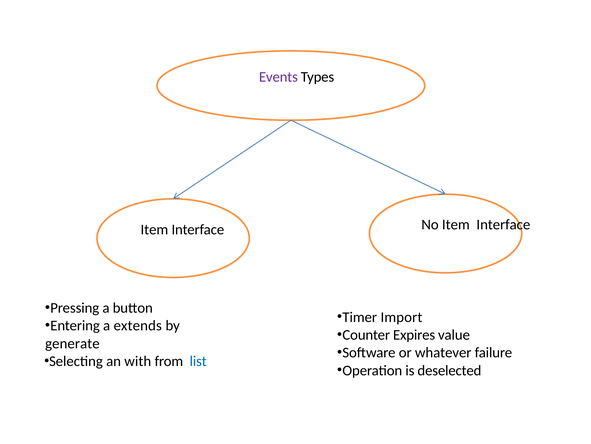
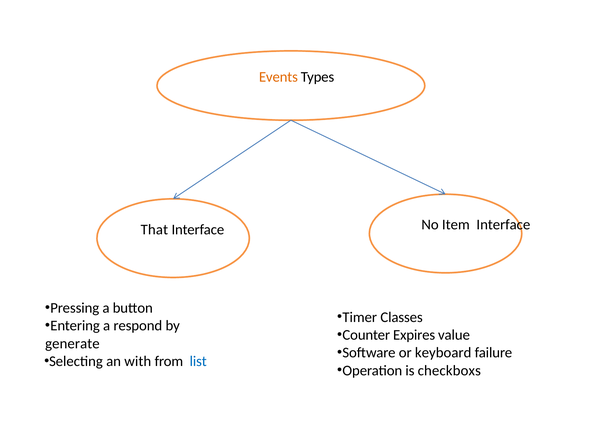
Events colour: purple -> orange (278, 77)
Item: Item -> That (154, 229)
Import: Import -> Classes (402, 317)
extends: extends -> respond (138, 325)
whatever: whatever -> keyboard (443, 352)
deselected: deselected -> checkboxs (449, 370)
